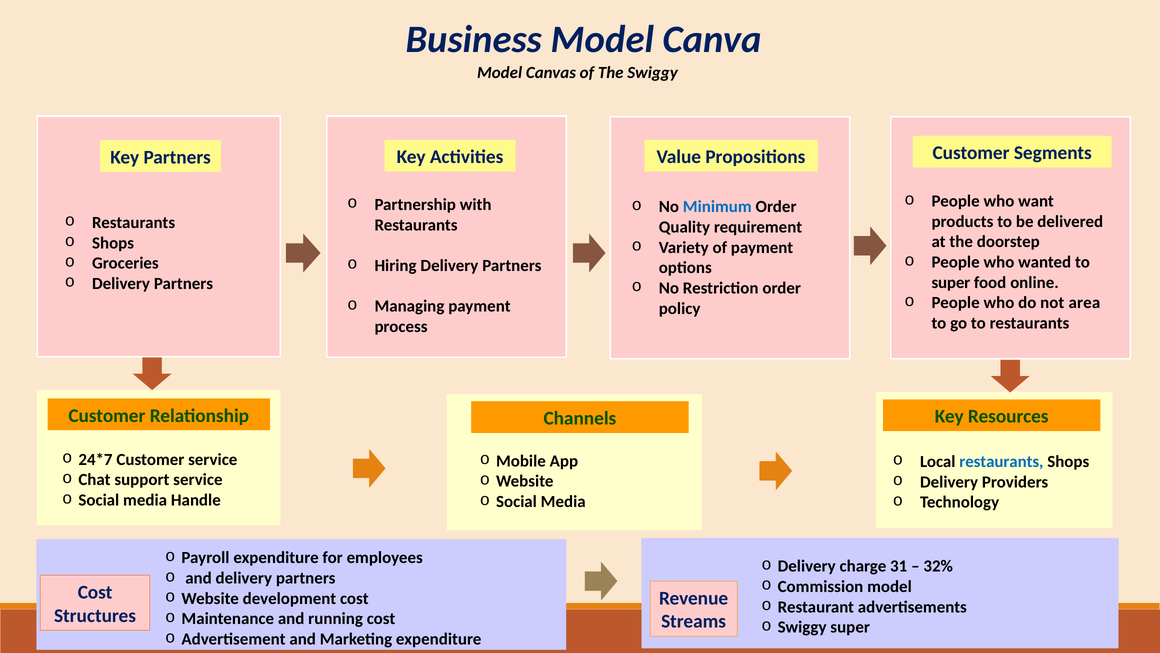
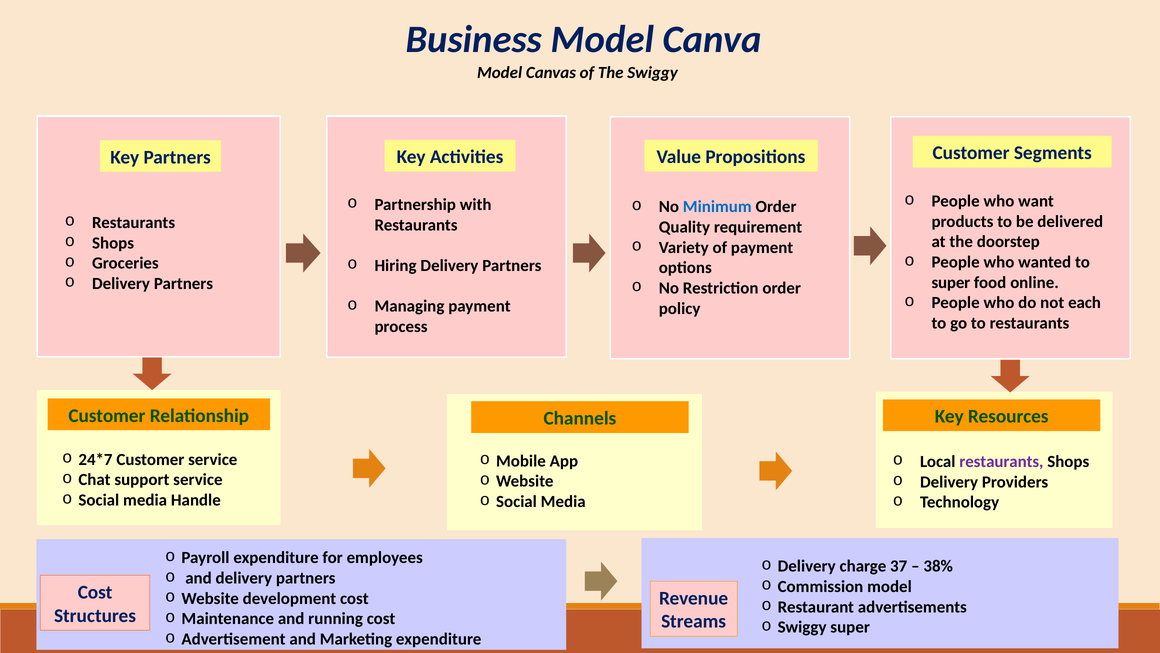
area: area -> each (1085, 303)
restaurants colour: blue -> purple (1001, 461)
31: 31 -> 37 (899, 566)
32%: 32% -> 38% (938, 566)
